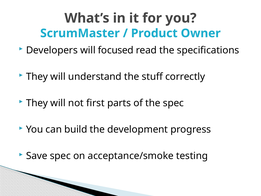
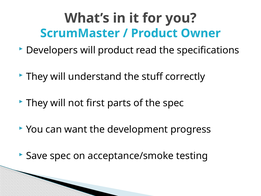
will focused: focused -> product (116, 50)
build: build -> want (76, 129)
